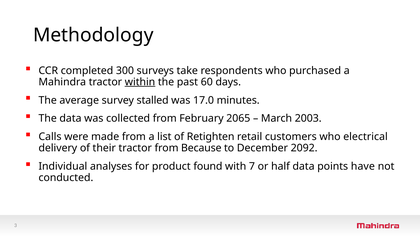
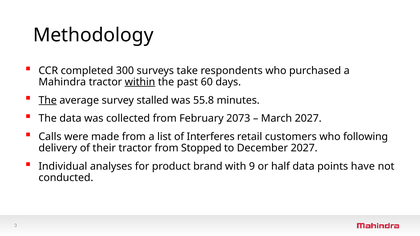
The underline: none -> present (48, 100)
17.0: 17.0 -> 55.8 (204, 100)
2065: 2065 -> 2073 (238, 119)
March 2003: 2003 -> 2027 (308, 119)
Retighten: Retighten -> Interferes (211, 137)
electrical: electrical -> following (366, 137)
Because: Because -> Stopped (201, 148)
December 2092: 2092 -> 2027 (304, 148)
found: found -> brand (208, 167)
7: 7 -> 9 (252, 167)
